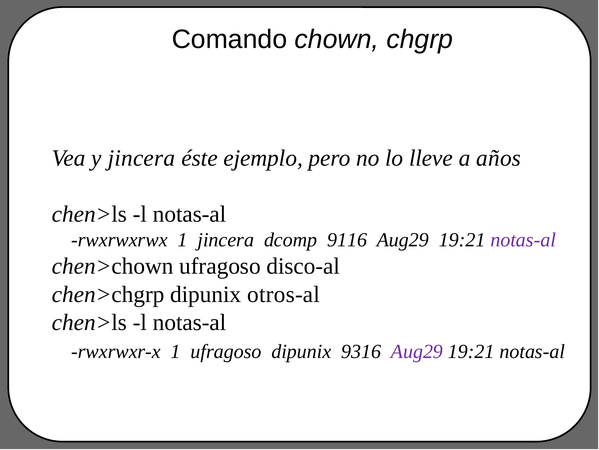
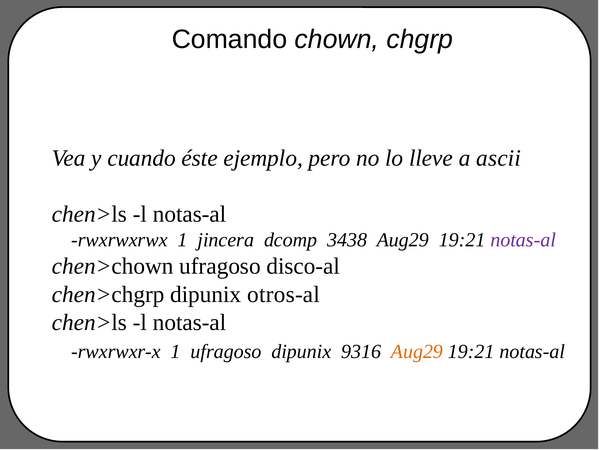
y jincera: jincera -> cuando (142, 158)
años: años -> ascii (499, 158)
9116: 9116 -> 3438 (347, 240)
Aug29 colour: purple -> orange (417, 351)
